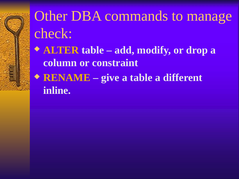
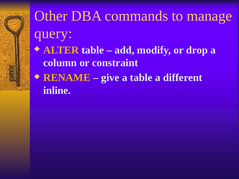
check: check -> query (53, 34)
